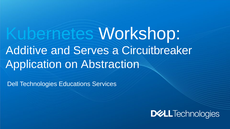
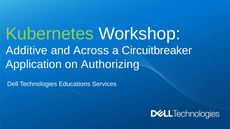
Kubernetes colour: light blue -> light green (50, 34)
Serves: Serves -> Across (91, 51)
Abstraction: Abstraction -> Authorizing (110, 64)
